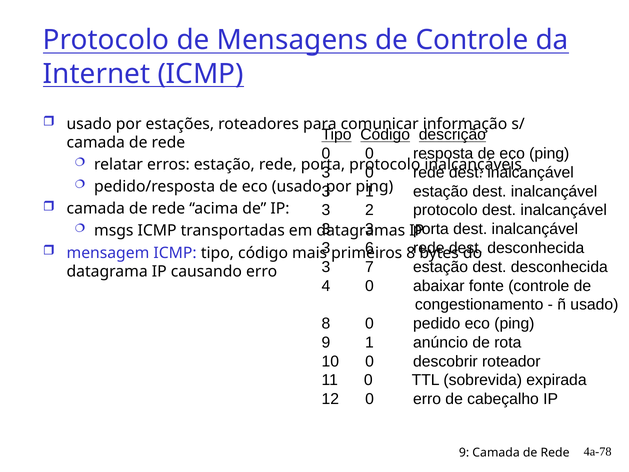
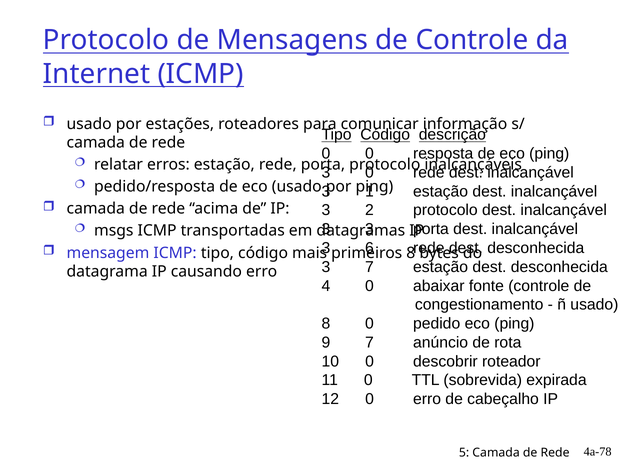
9 1: 1 -> 7 (369, 342)
9: 9 -> 5 (464, 452)
